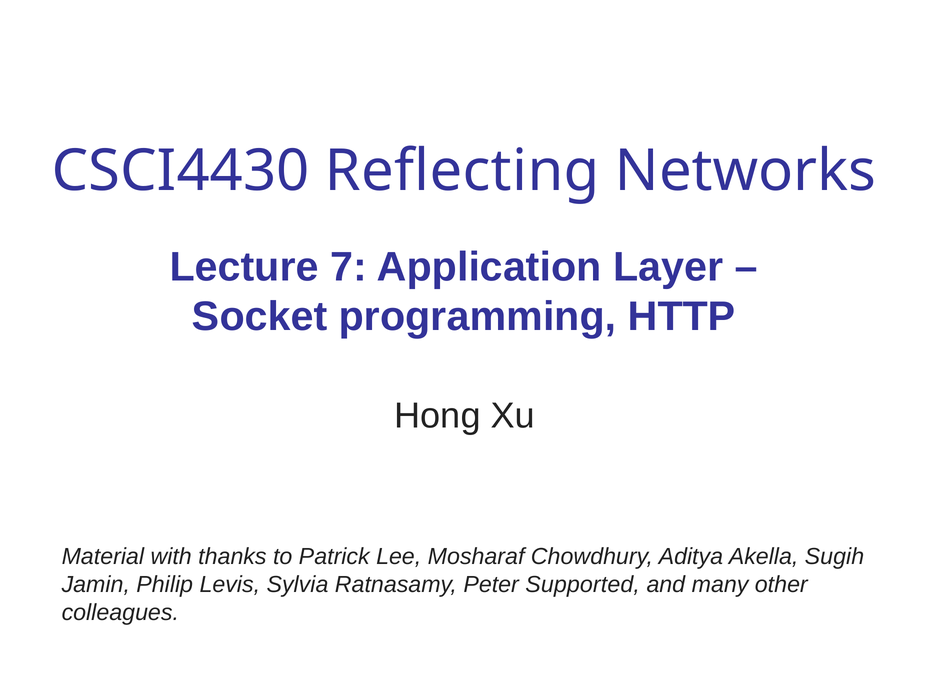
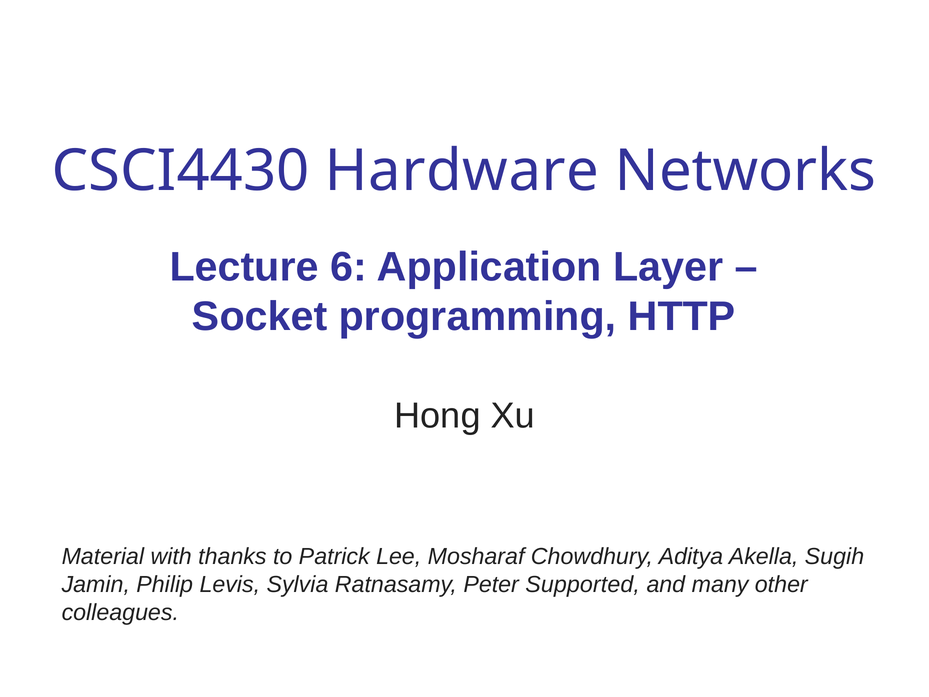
Reflecting: Reflecting -> Hardware (462, 171)
7: 7 -> 6 (349, 267)
